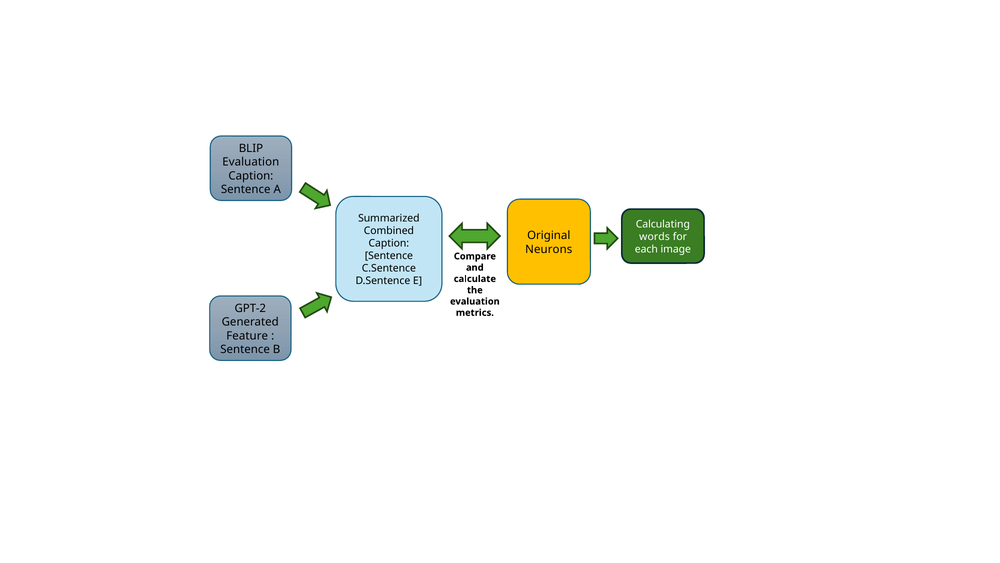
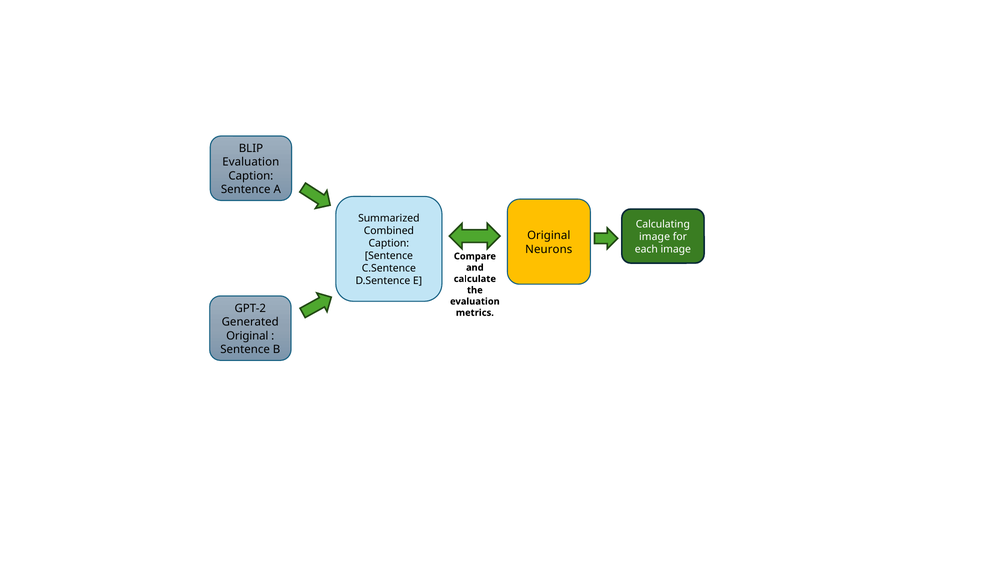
words: words -> image (655, 237)
Feature: Feature -> Original (247, 336)
